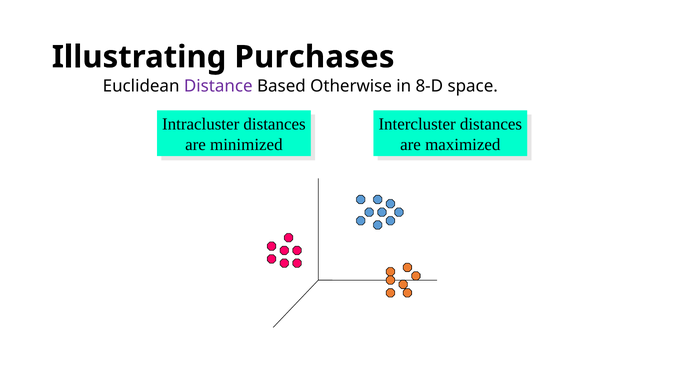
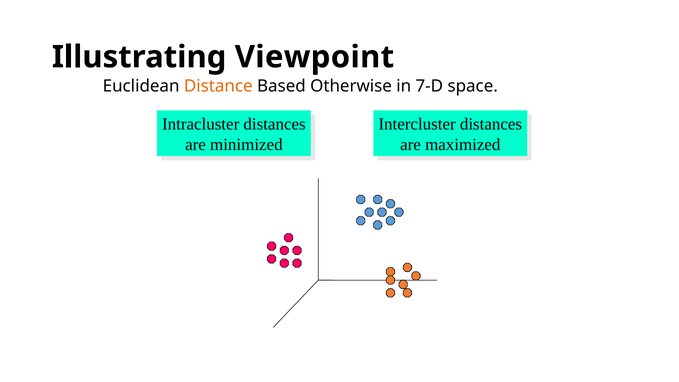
Purchases: Purchases -> Viewpoint (314, 57)
Distance colour: purple -> orange (218, 86)
8-D: 8-D -> 7-D (429, 86)
